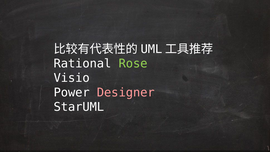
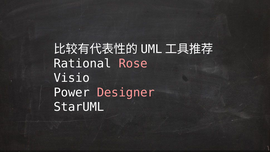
Rose colour: light green -> pink (133, 64)
